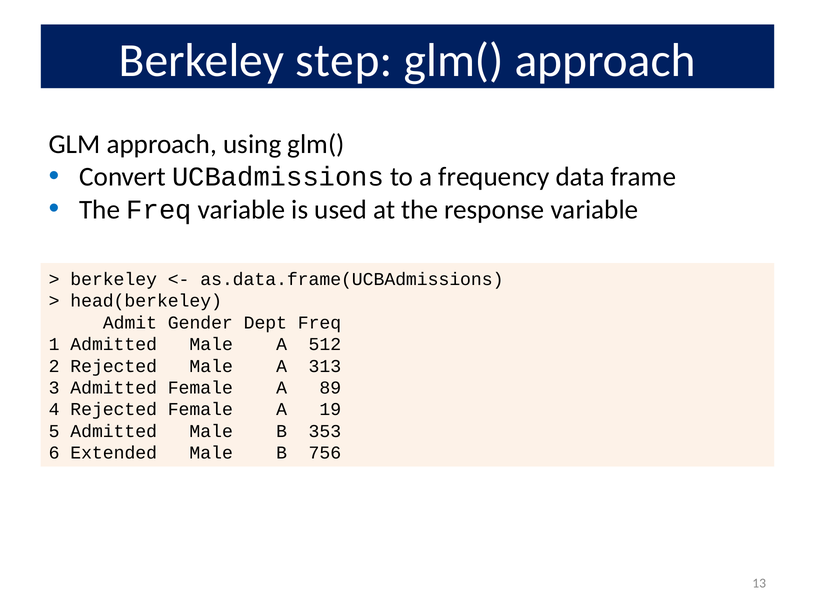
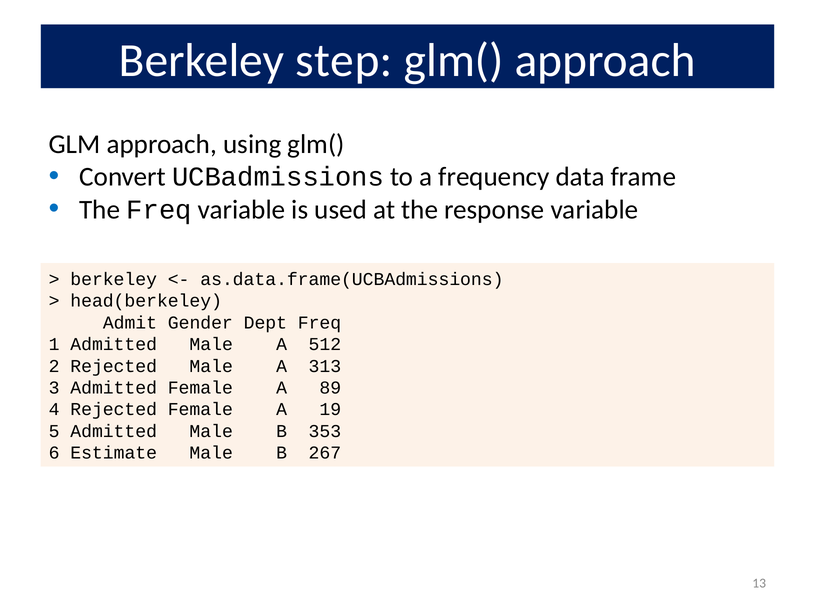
Extended: Extended -> Estimate (114, 453)
756: 756 -> 267 (325, 453)
